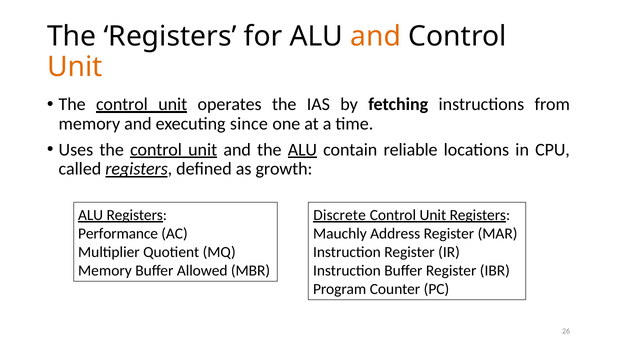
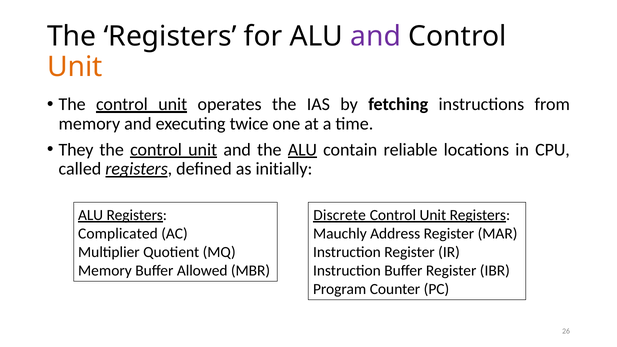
and colour: orange -> purple (376, 37)
since: since -> twice (249, 124)
Uses: Uses -> They (76, 150)
growth: growth -> initially (284, 169)
Performance: Performance -> Complicated (118, 234)
